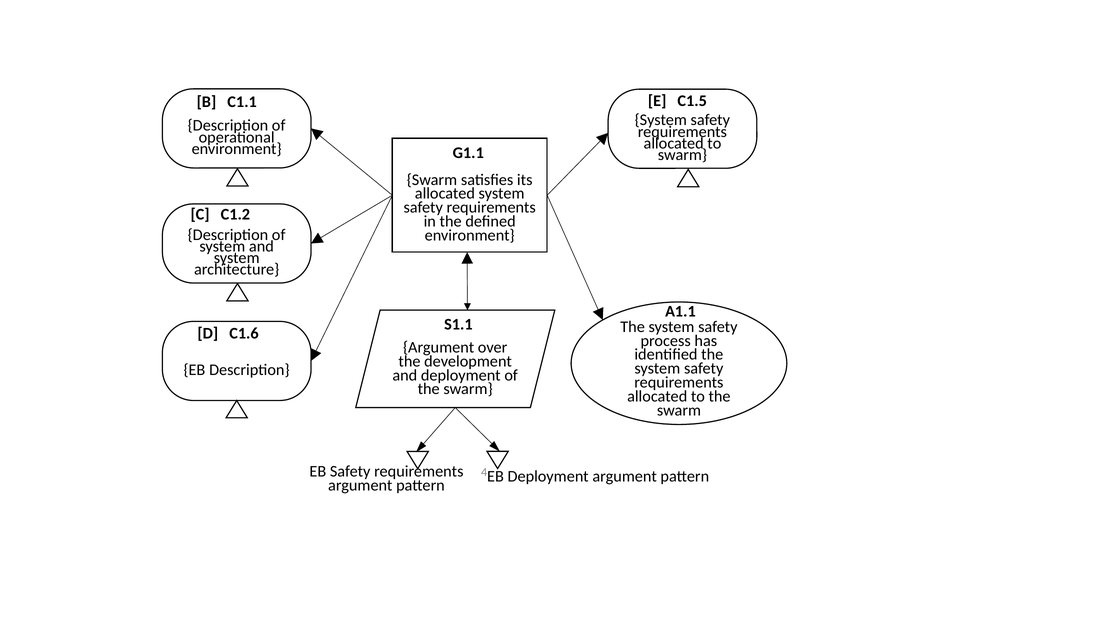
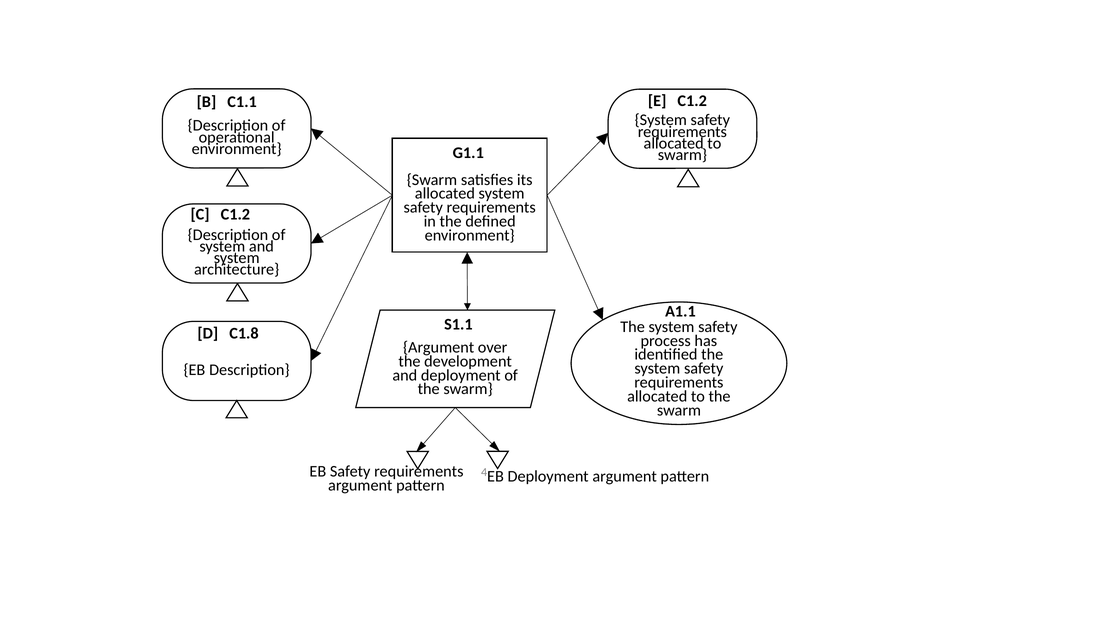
E C1.5: C1.5 -> C1.2 (692, 101)
C1.6: C1.6 -> C1.8 (244, 333)
